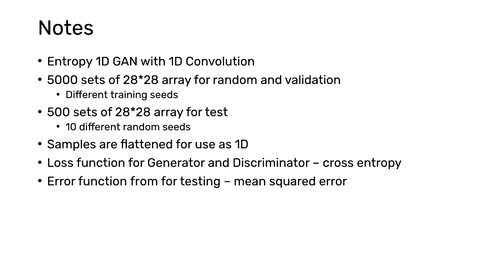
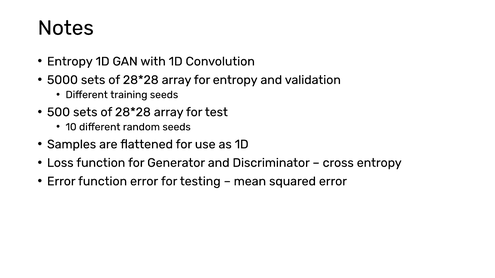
for random: random -> entropy (235, 80)
function from: from -> error (144, 182)
